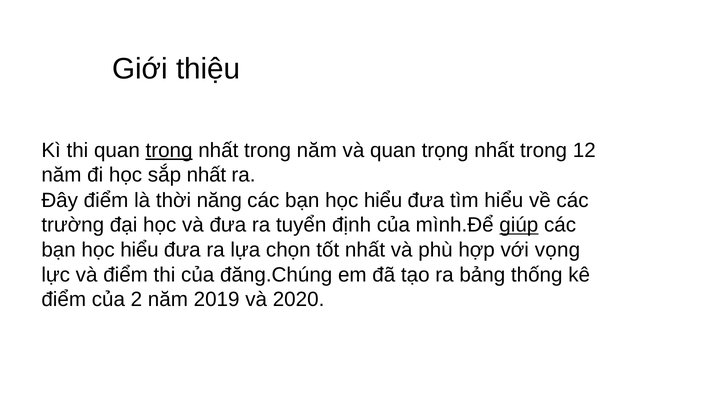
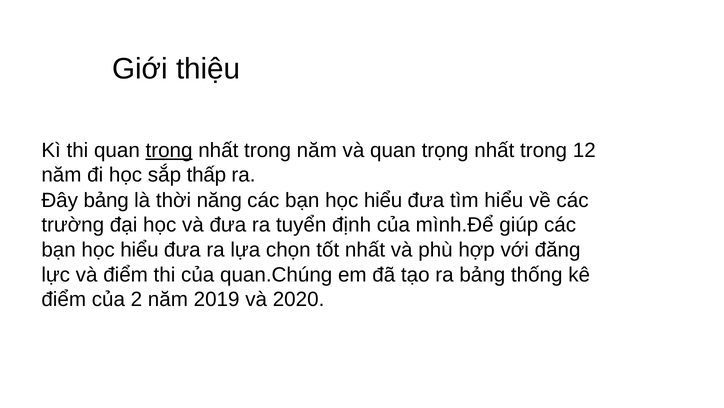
sắp nhất: nhất -> thấp (206, 175)
Đây điểm: điểm -> bảng (106, 200)
giúp underline: present -> none (519, 225)
vọng: vọng -> đăng (558, 249)
đăng.Chúng: đăng.Chúng -> quan.Chúng (276, 274)
